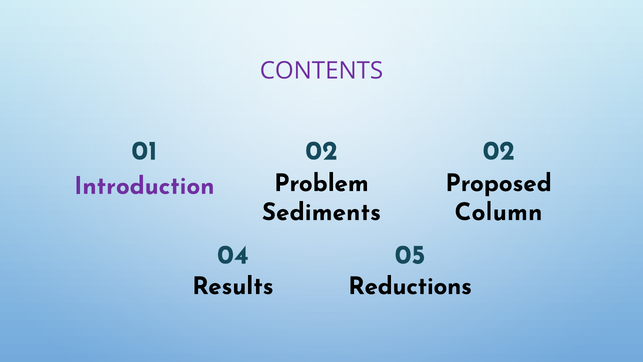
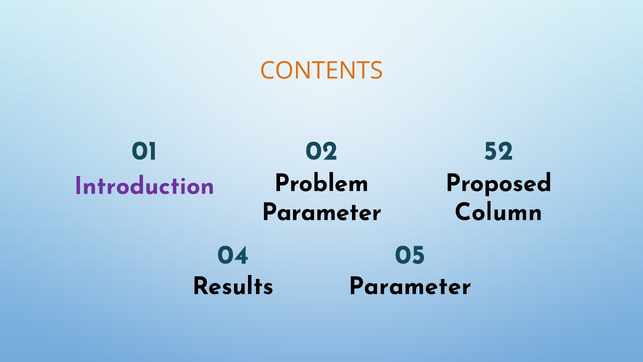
CONTENTS colour: purple -> orange (321, 71)
02 02: 02 -> 52 (498, 151)
Sediments: Sediments -> Parameter (322, 212)
Results Reductions: Reductions -> Parameter (410, 286)
